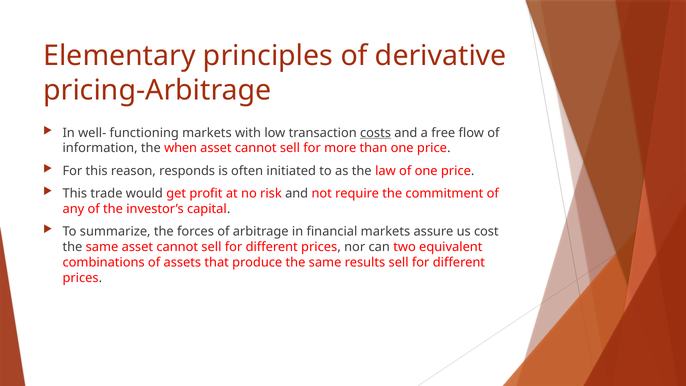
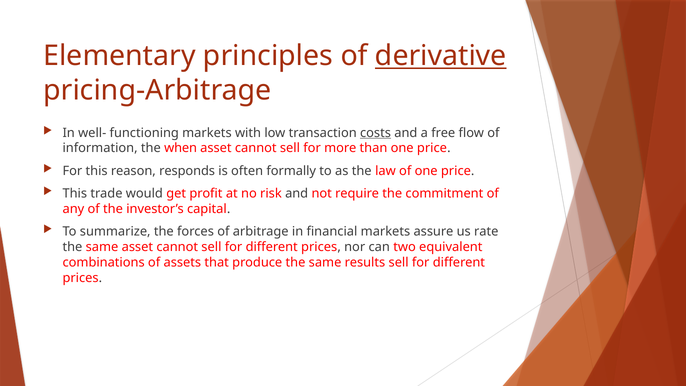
derivative underline: none -> present (441, 56)
initiated: initiated -> formally (291, 171)
cost: cost -> rate (486, 231)
